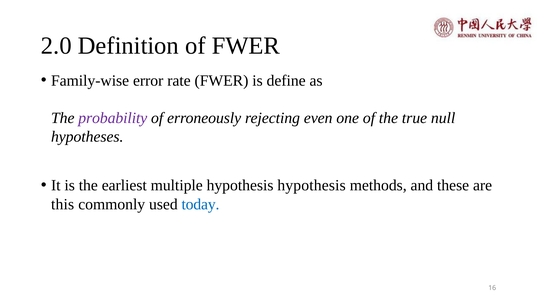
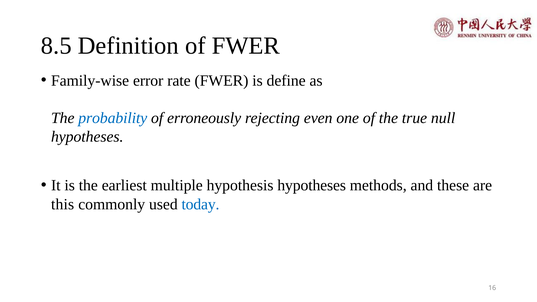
2.0: 2.0 -> 8.5 (56, 46)
probability colour: purple -> blue (113, 118)
hypothesis hypothesis: hypothesis -> hypotheses (312, 186)
